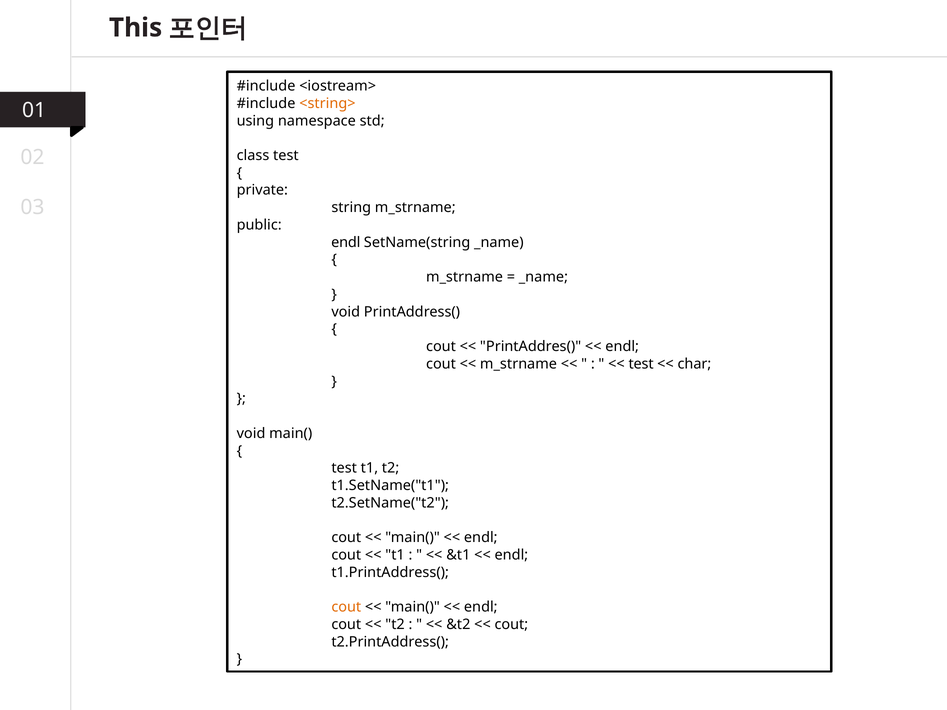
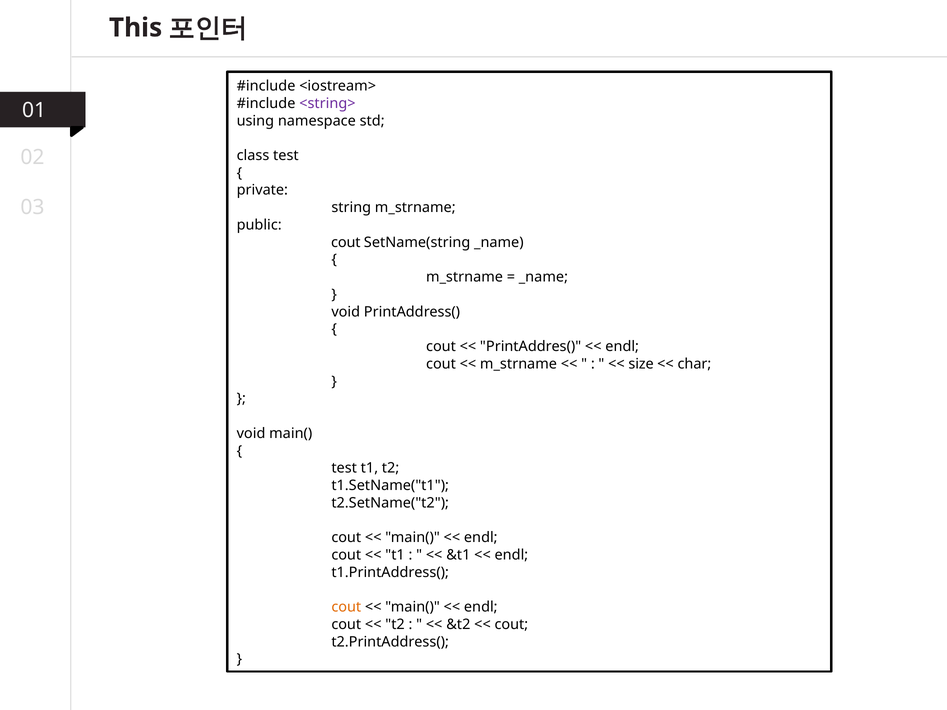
<string> colour: orange -> purple (327, 103)
endl: endl -> cout (346, 242)
test: test -> size (641, 364)
